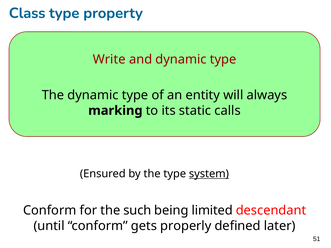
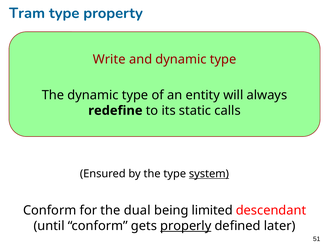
Class: Class -> Tram (27, 13)
marking: marking -> redefine (115, 111)
such: such -> dual (137, 211)
properly underline: none -> present (186, 226)
